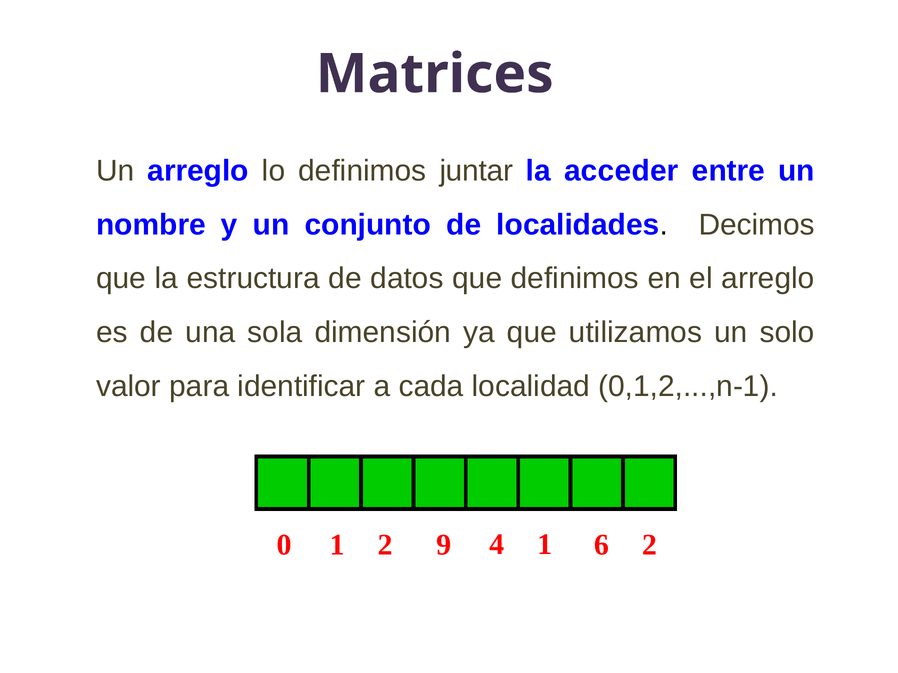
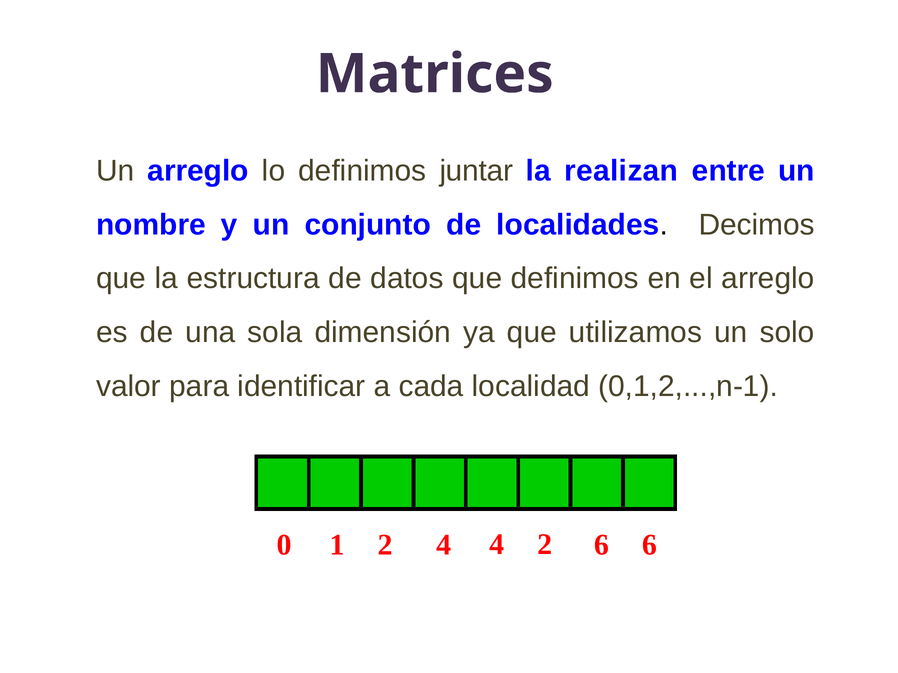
acceder: acceder -> realizan (621, 171)
2 9: 9 -> 4 (444, 545)
4 1: 1 -> 2 (545, 545)
6 2: 2 -> 6 (649, 545)
